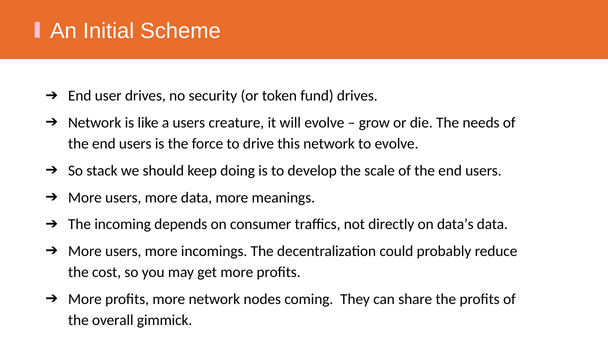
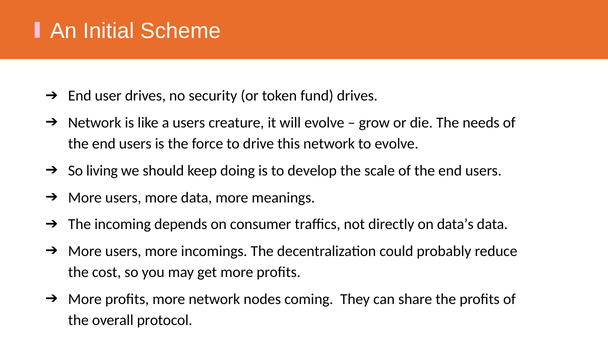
stack: stack -> living (102, 171)
gimmick: gimmick -> protocol (165, 320)
